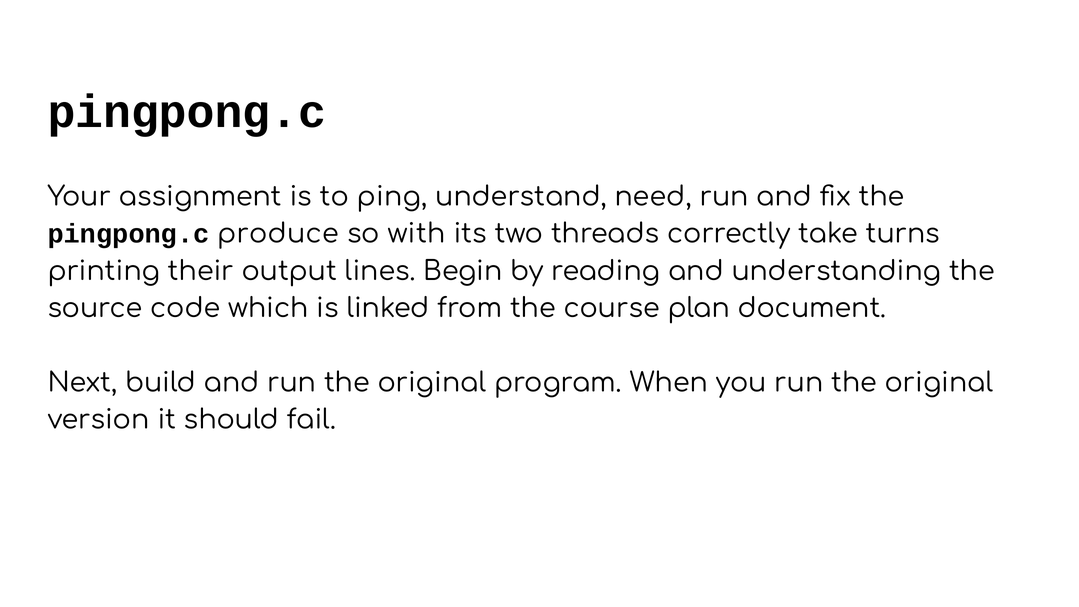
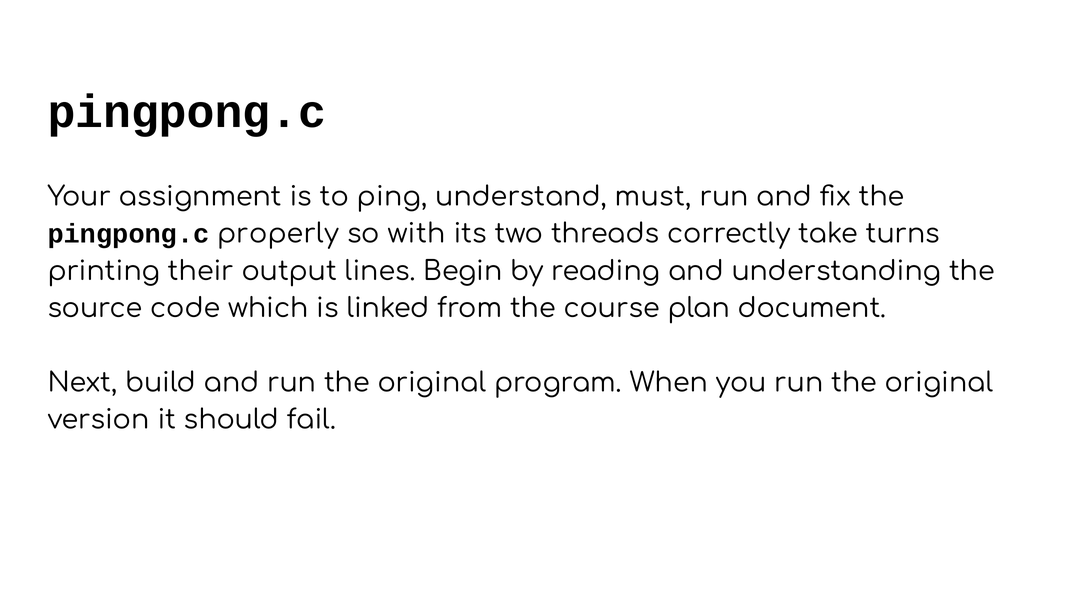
need: need -> must (653, 197)
produce: produce -> properly (278, 234)
